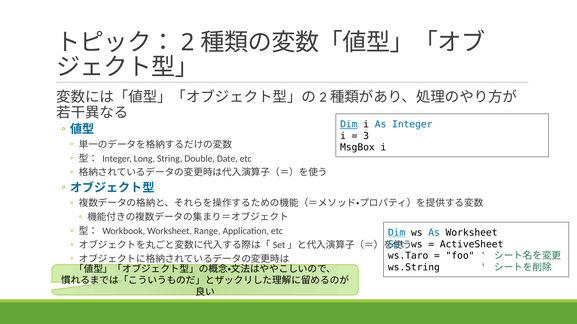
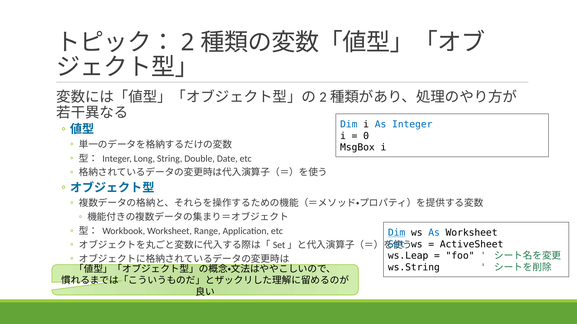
Dim underline: present -> none (349, 125)
3: 3 -> 0 (366, 136)
ws.Taro: ws.Taro -> ws.Leap (408, 256)
